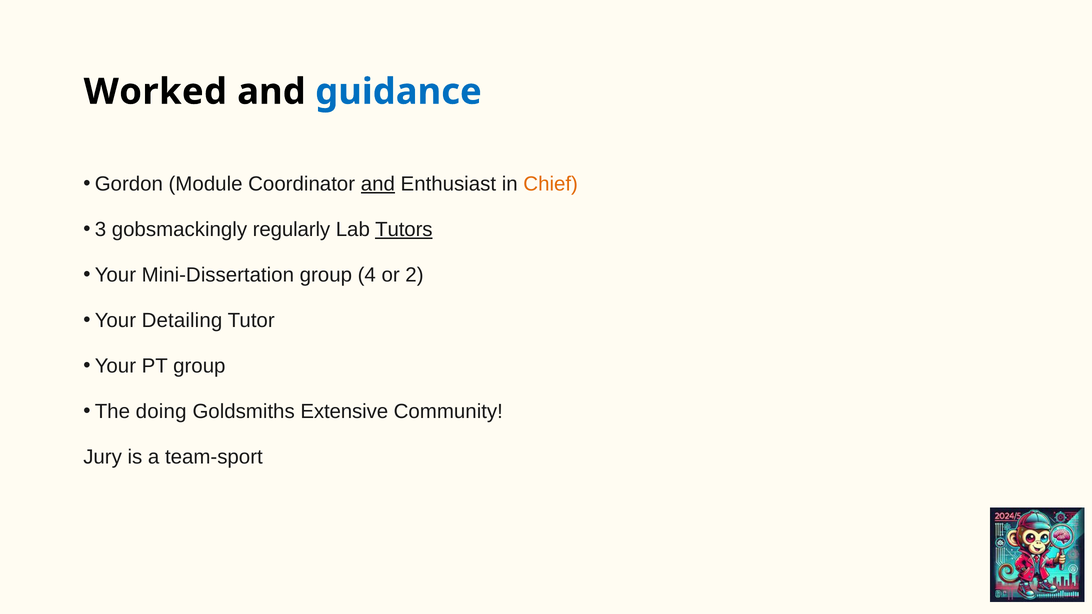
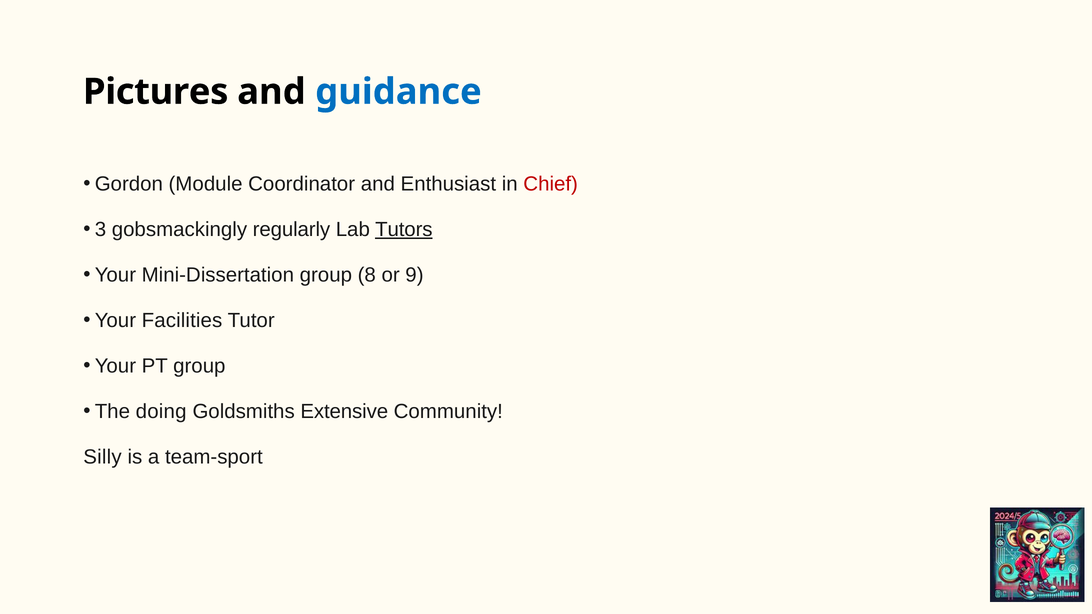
Worked: Worked -> Pictures (156, 92)
and underline: present -> none (378, 184)
Chief colour: orange -> red (551, 184)
4: 4 -> 8 (367, 275)
2: 2 -> 9 (414, 275)
Detailing: Detailing -> Facilities (182, 321)
Jury: Jury -> Silly (102, 457)
